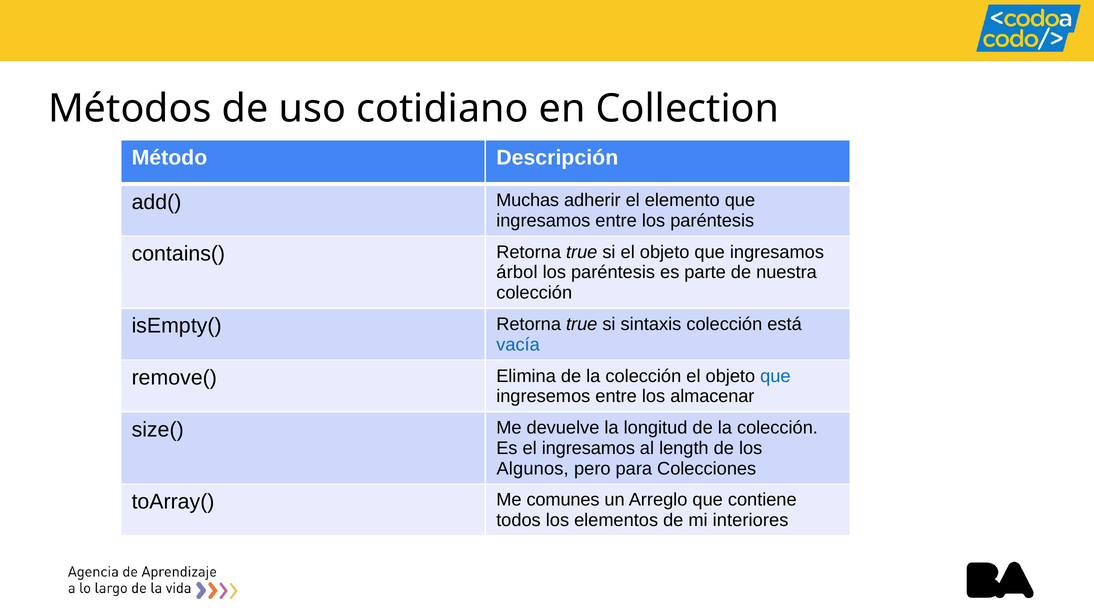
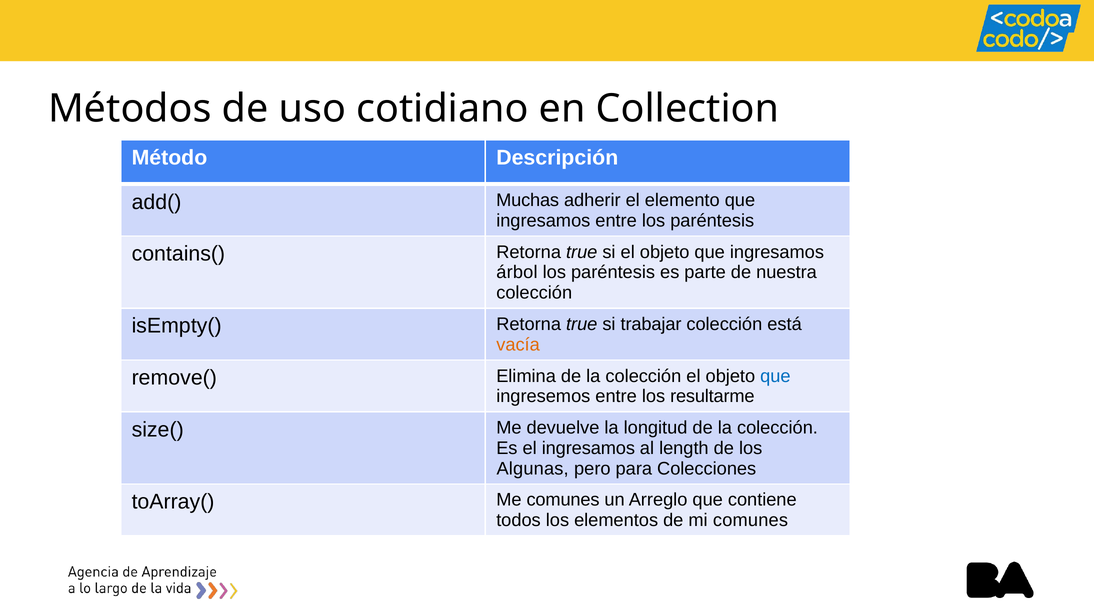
sintaxis: sintaxis -> trabajar (651, 324)
vacía colour: blue -> orange (518, 345)
almacenar: almacenar -> resultarme (712, 397)
Algunos: Algunos -> Algunas (533, 469)
mi interiores: interiores -> comunes (750, 521)
